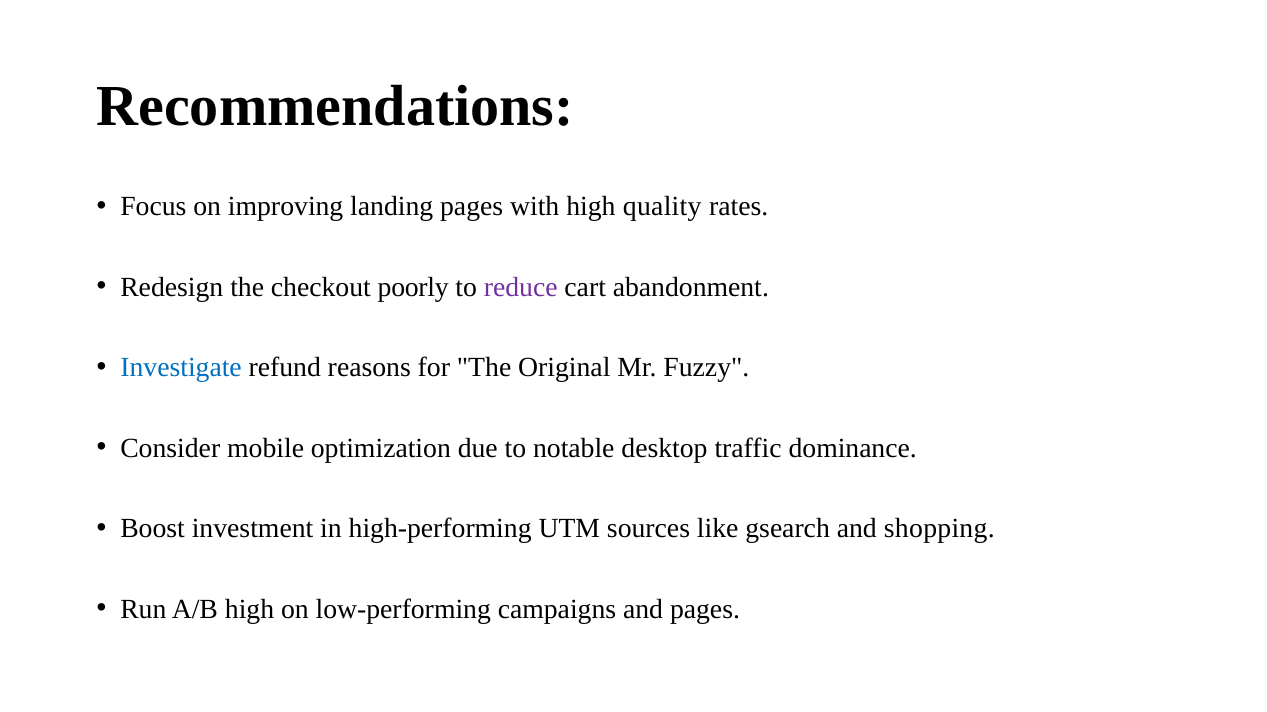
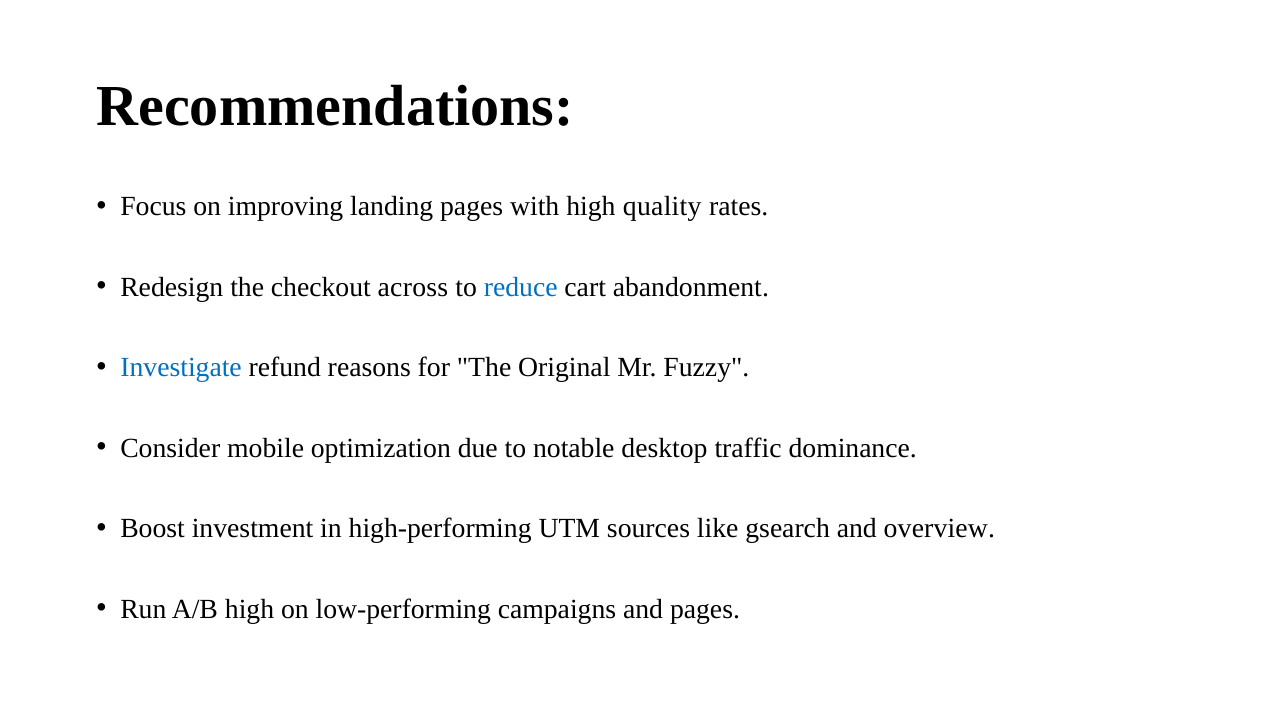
poorly: poorly -> across (413, 287)
reduce colour: purple -> blue (521, 287)
shopping: shopping -> overview (939, 529)
